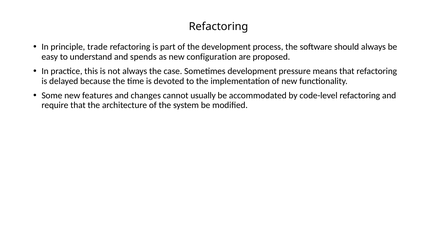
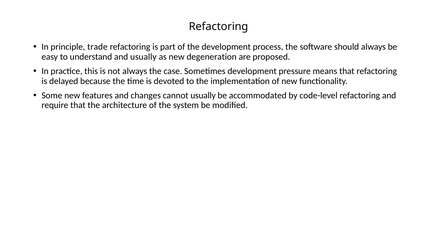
and spends: spends -> usually (143, 57)
configuration: configuration -> degeneration (212, 57)
